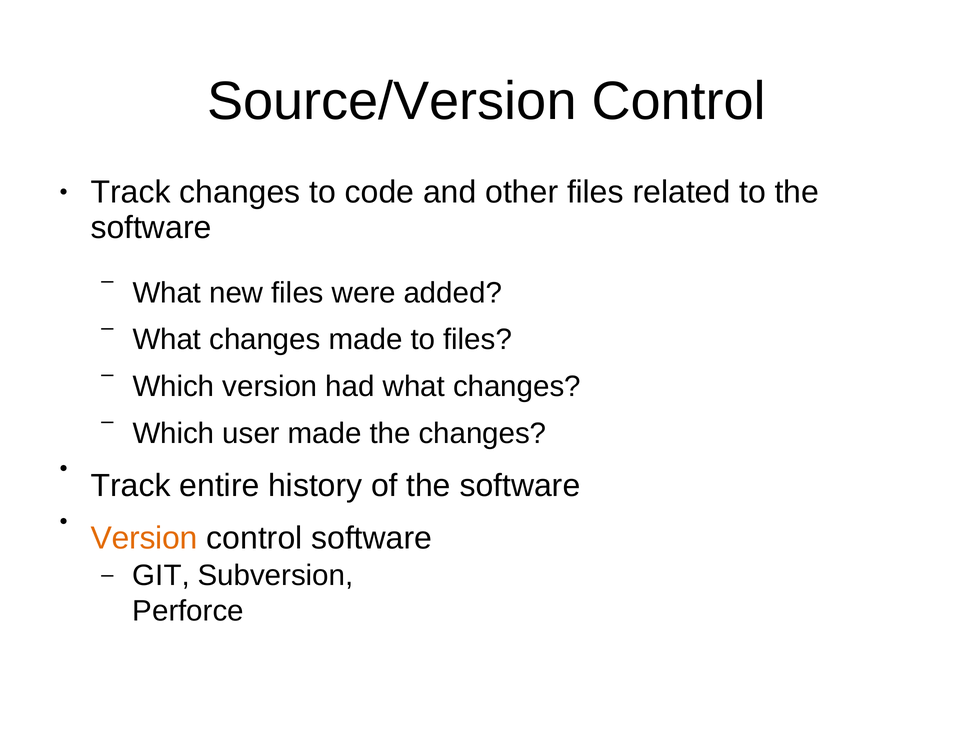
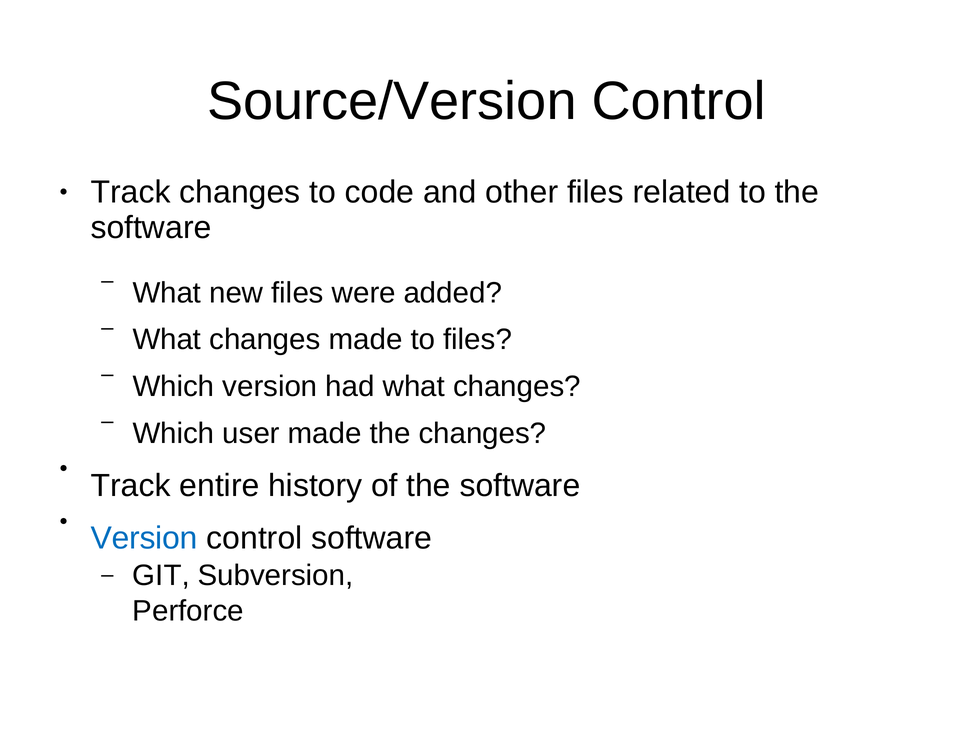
Version colour: orange -> blue (144, 539)
